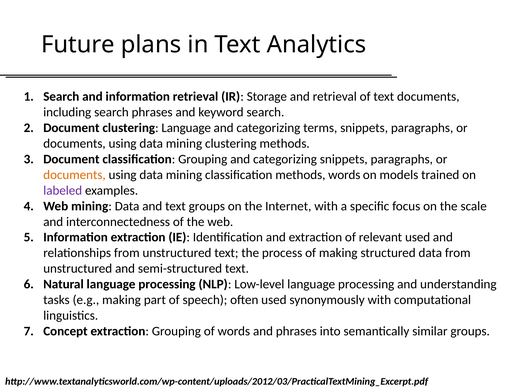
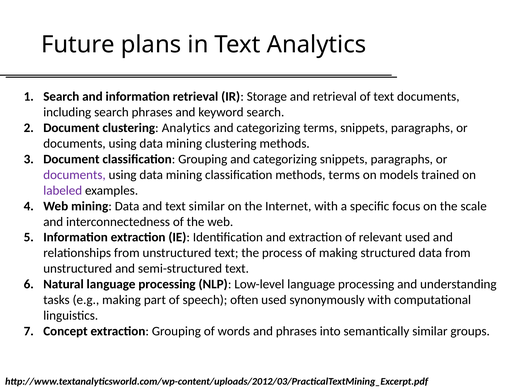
clustering Language: Language -> Analytics (186, 128)
documents colour: orange -> purple (74, 175)
methods words: words -> terms (344, 175)
text groups: groups -> similar (207, 206)
